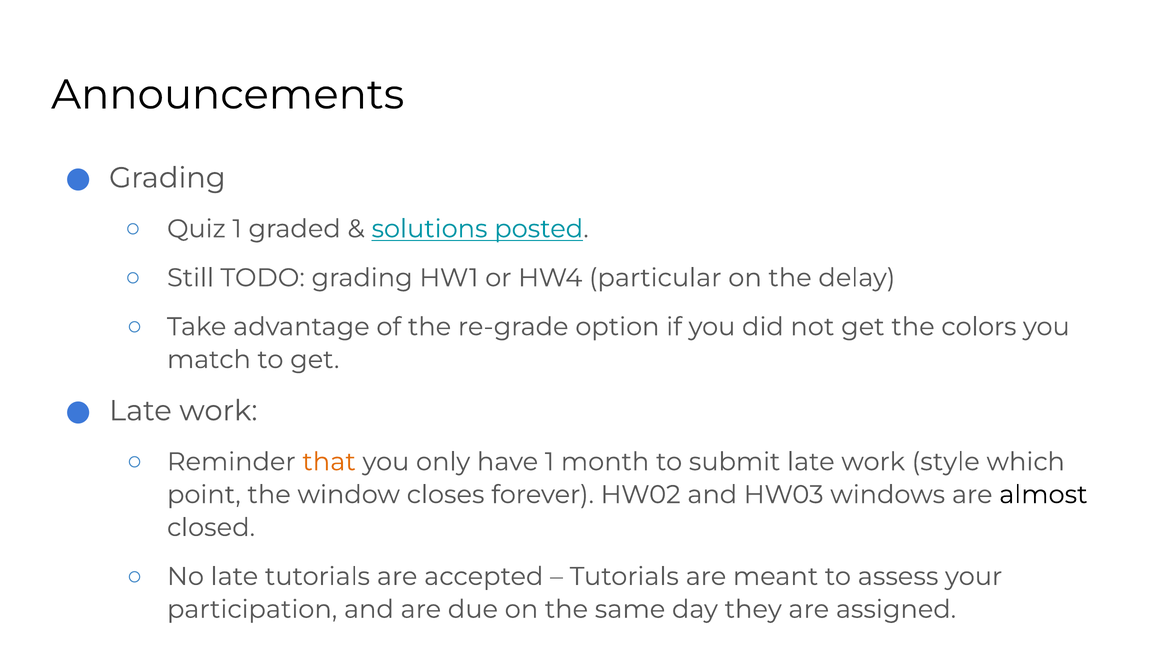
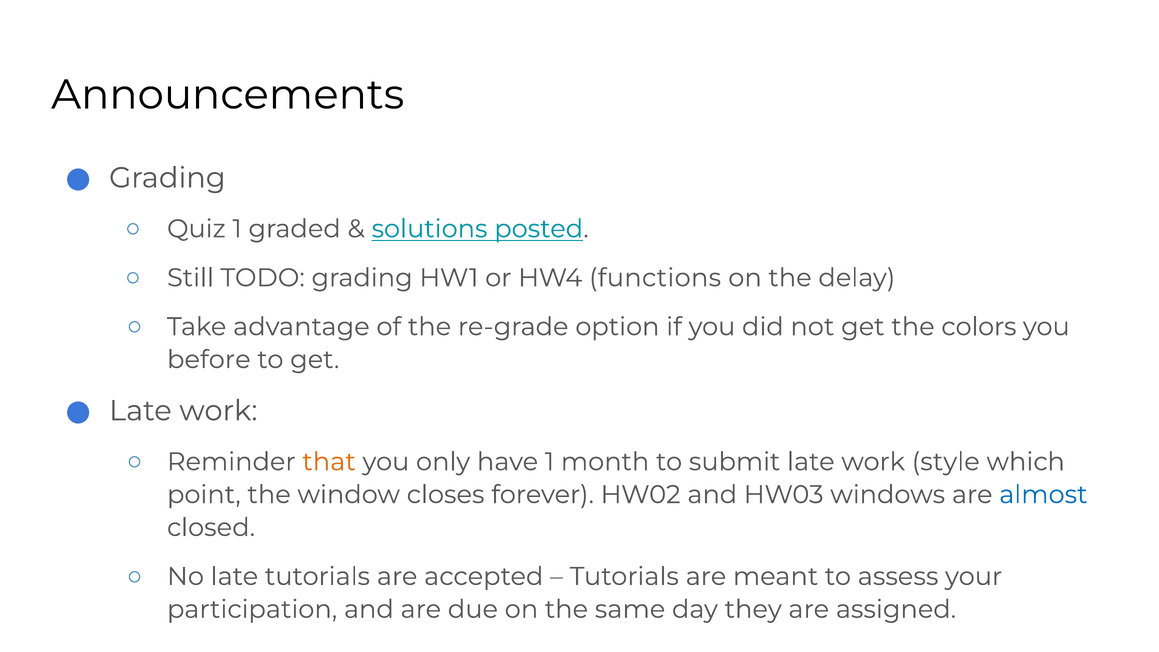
particular: particular -> functions (655, 278)
match: match -> before (209, 360)
almost colour: black -> blue (1043, 495)
